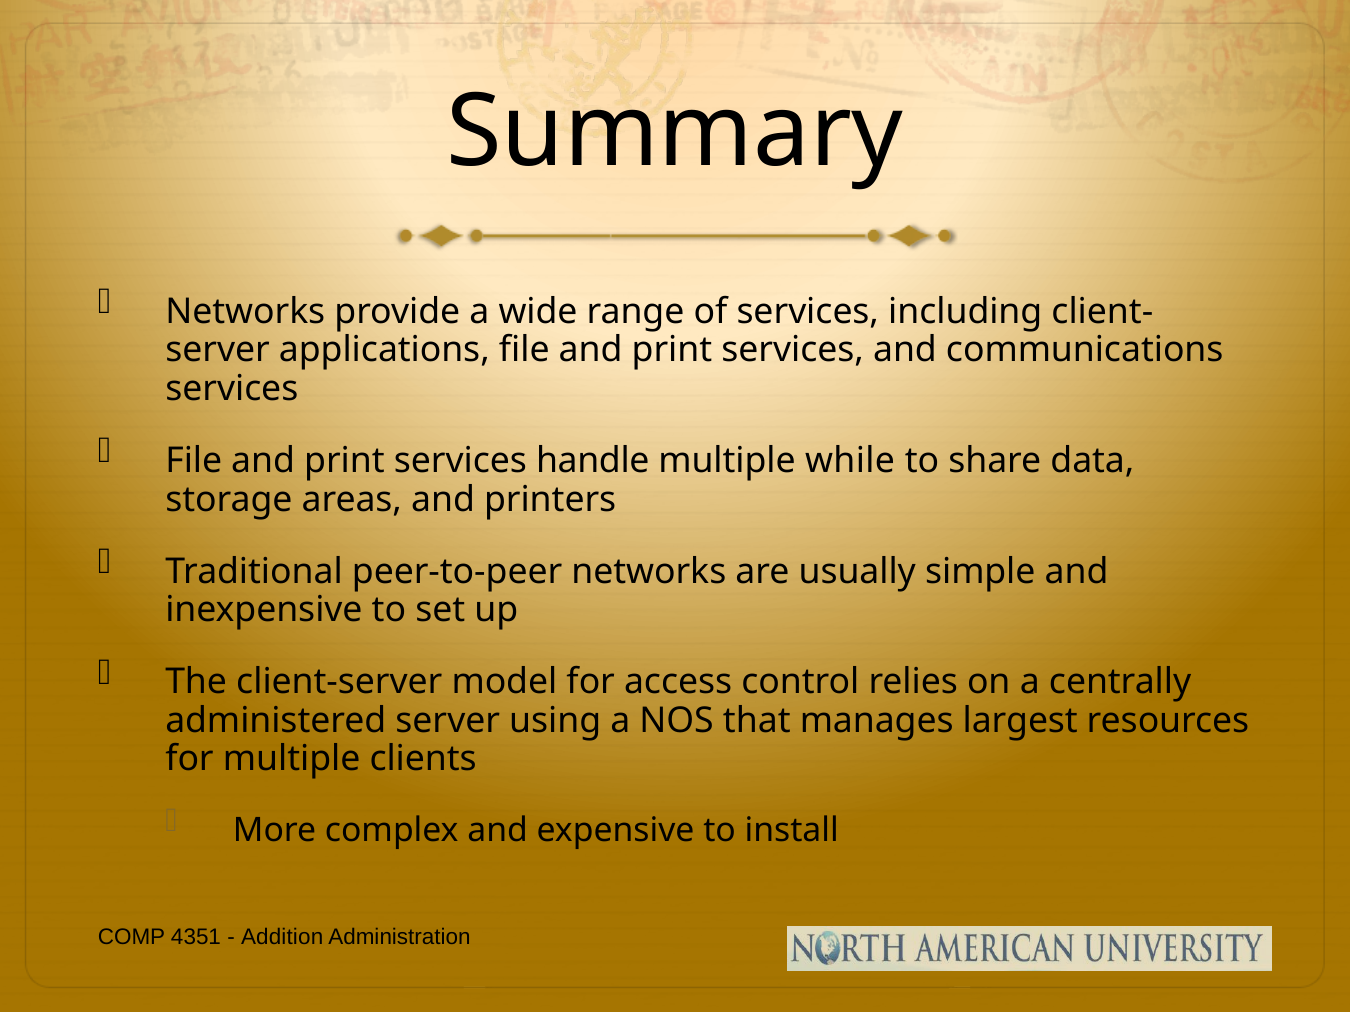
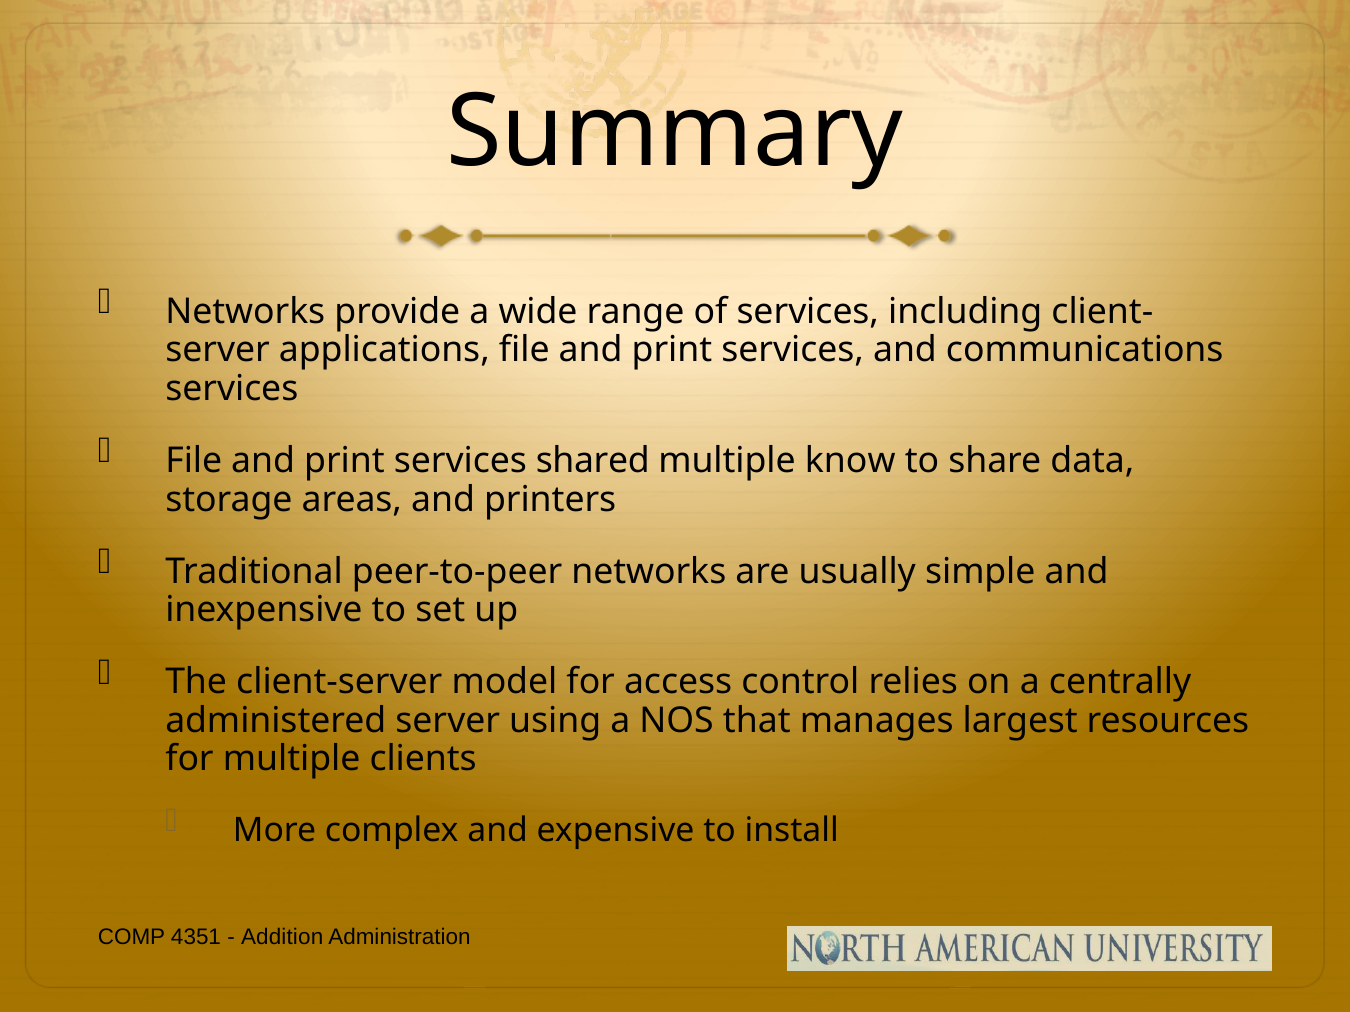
handle: handle -> shared (593, 461)
while: while -> know (850, 461)
